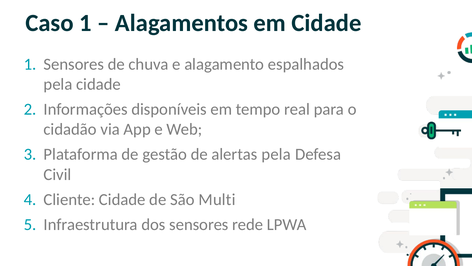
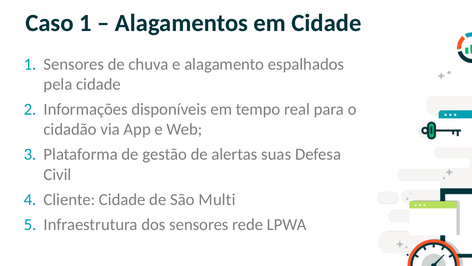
alertas pela: pela -> suas (276, 154)
